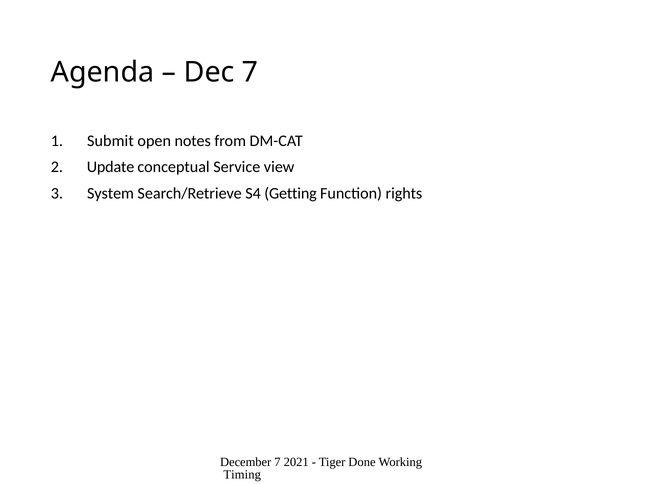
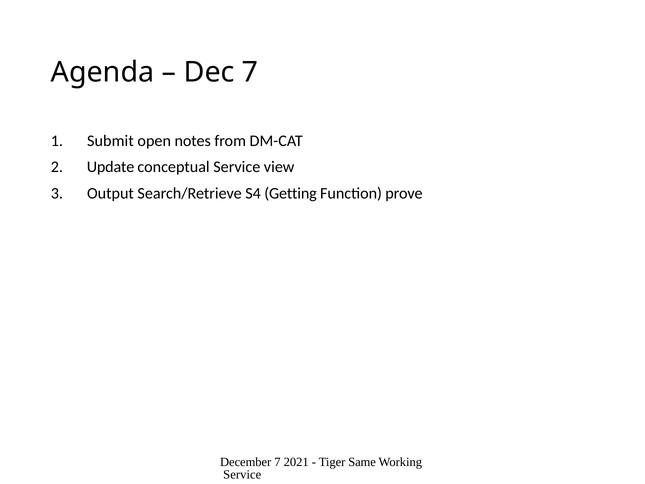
System: System -> Output (110, 193)
rights: rights -> prove (404, 193)
Done: Done -> Same (362, 462)
Timing: Timing -> Service (242, 475)
